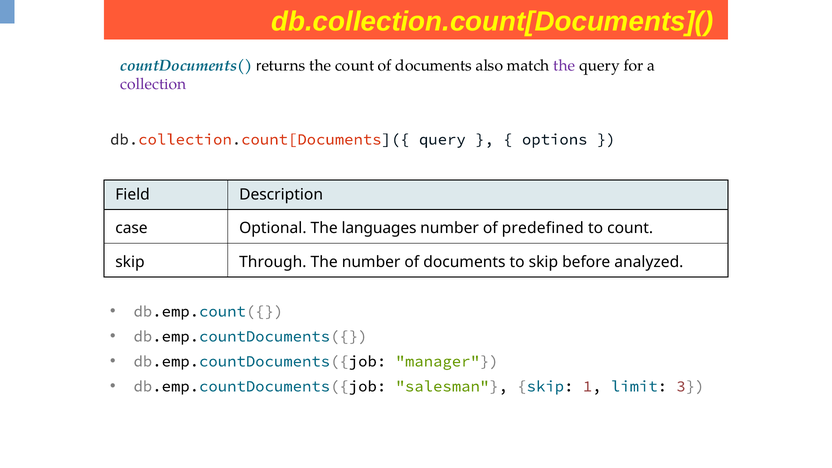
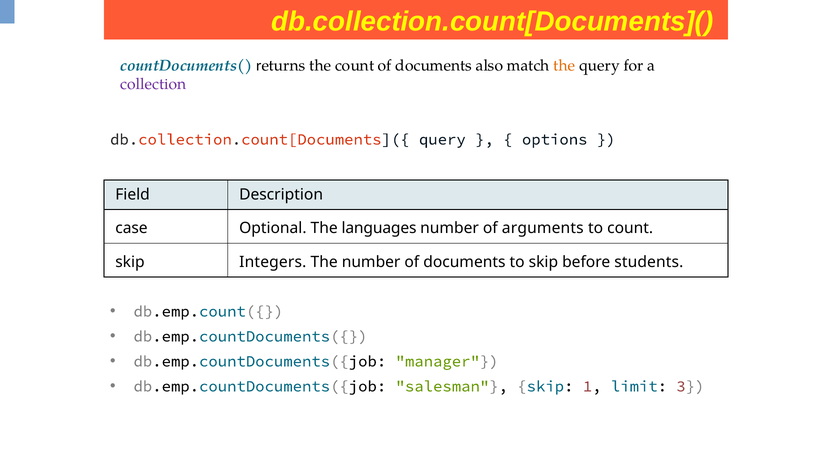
the colour: purple -> orange (564, 66)
predefined: predefined -> arguments (543, 228)
Through: Through -> Integers (273, 262)
analyzed: analyzed -> students (649, 262)
